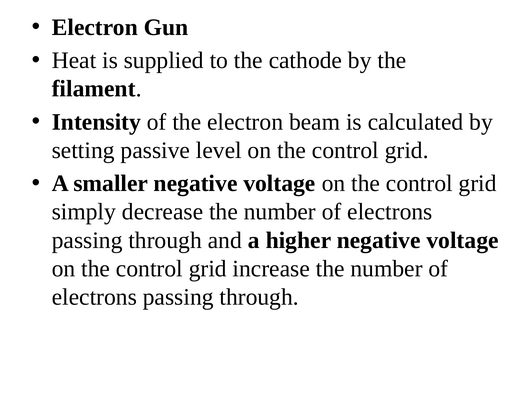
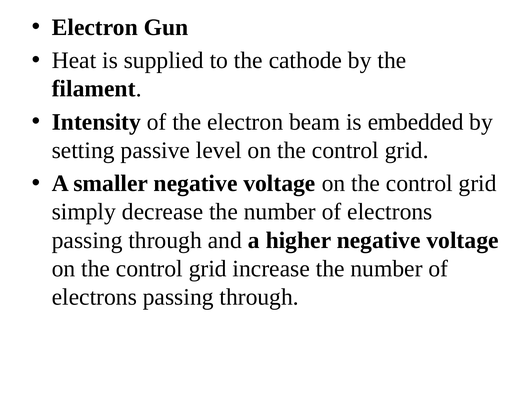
calculated: calculated -> embedded (416, 122)
